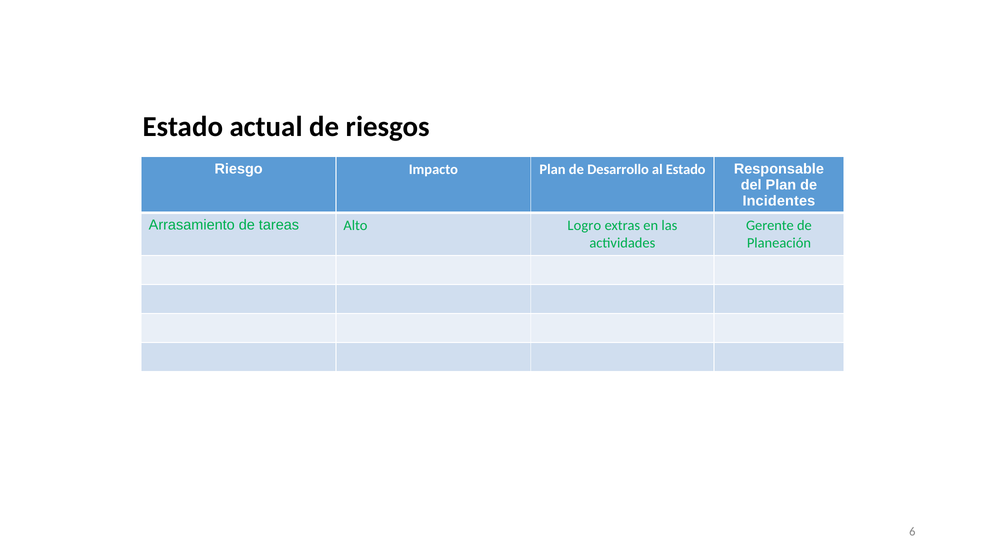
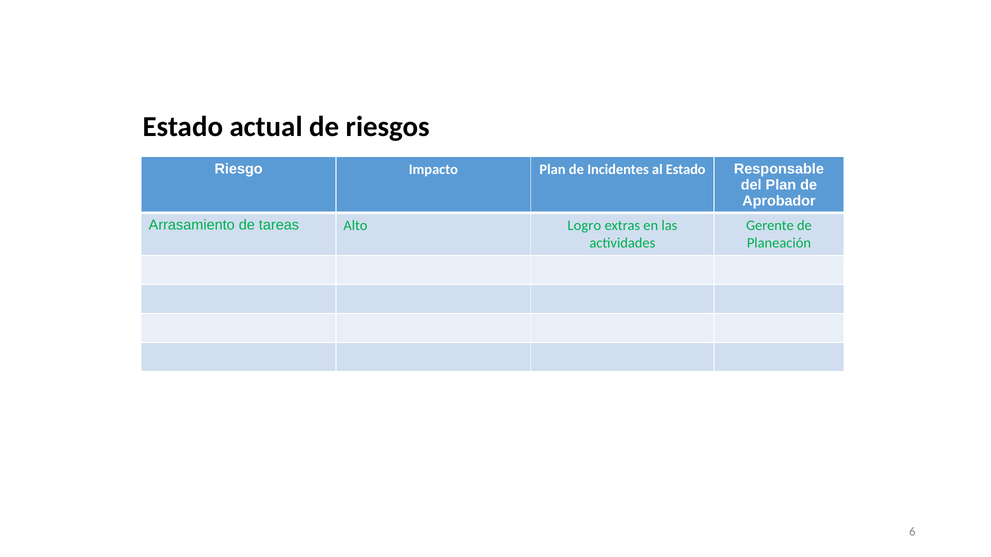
Desarrollo: Desarrollo -> Incidentes (618, 169)
Incidentes: Incidentes -> Aprobador (779, 201)
